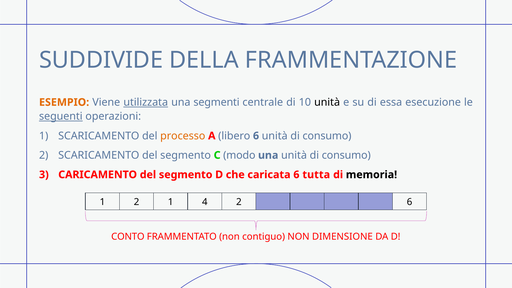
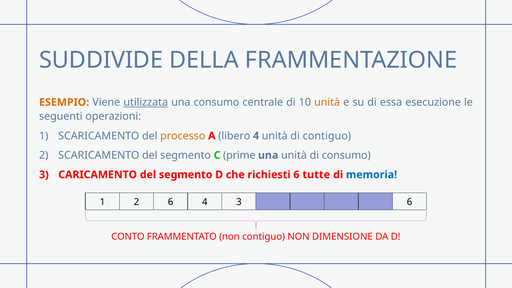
una segmenti: segmenti -> consumo (216, 102)
unità colour: black -> orange (327, 102)
seguenti underline: present -> none (61, 116)
libero 6: 6 -> 4 (256, 136)
consumo: consumo -> contiguo (327, 136)
modo: modo -> prime (239, 155)
caricata: caricata -> richiesti (269, 175)
tutta: tutta -> tutte (316, 175)
memoria colour: black -> blue (371, 175)
2 1: 1 -> 6 (171, 202)
4 2: 2 -> 3 (239, 202)
